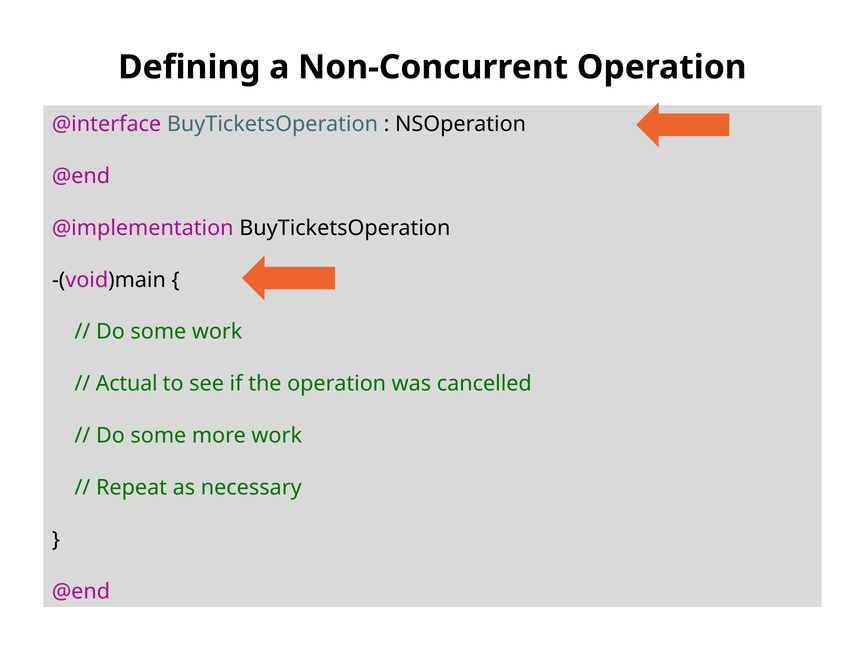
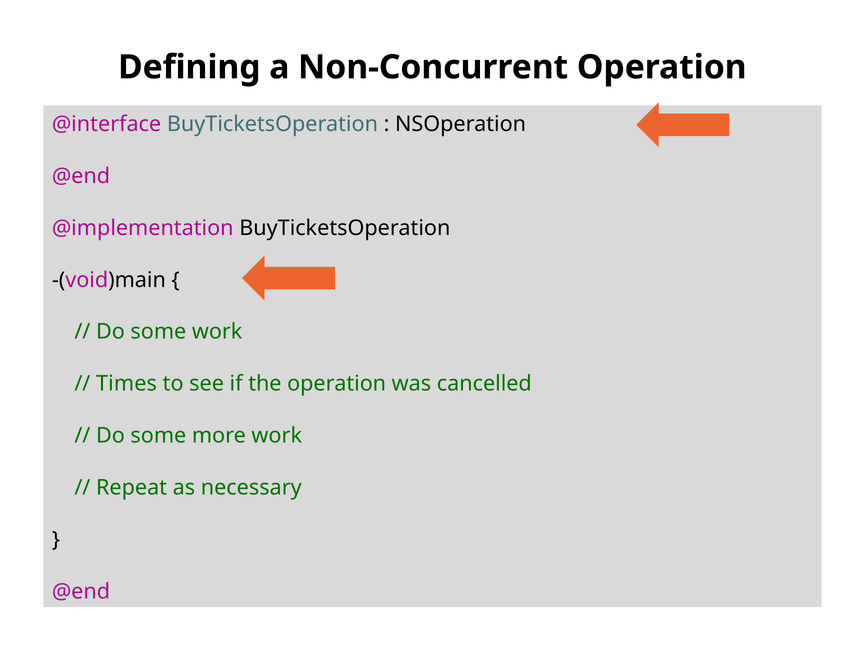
Actual: Actual -> Times (126, 384)
